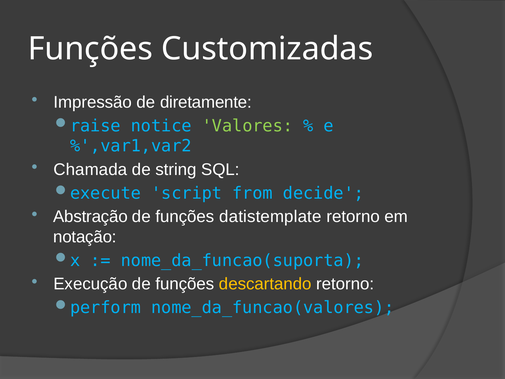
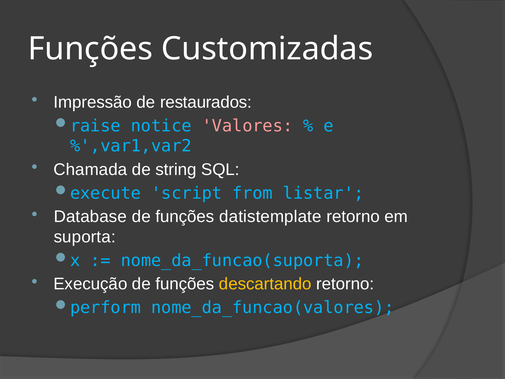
diretamente: diretamente -> restaurados (206, 102)
Valores colour: light green -> pink (247, 126)
decide: decide -> listar (323, 193)
Abstração: Abstração -> Database (90, 217)
notação: notação -> suporta (85, 237)
